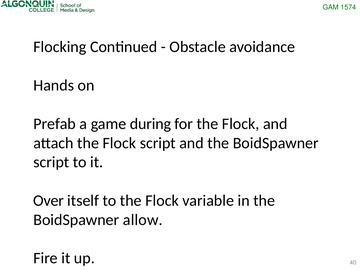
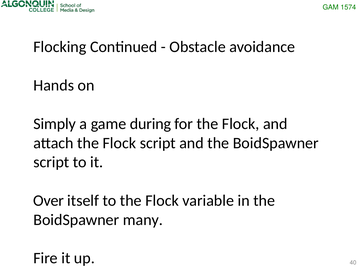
Prefab: Prefab -> Simply (55, 124)
allow: allow -> many (143, 220)
